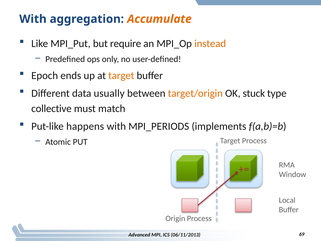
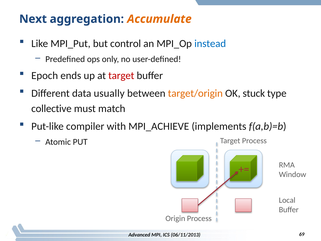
With: With -> Next (33, 19)
require: require -> control (126, 43)
instead colour: orange -> blue (210, 43)
target colour: orange -> red (121, 76)
happens: happens -> compiler (85, 126)
MPI_PERIODS: MPI_PERIODS -> MPI_ACHIEVE (159, 126)
